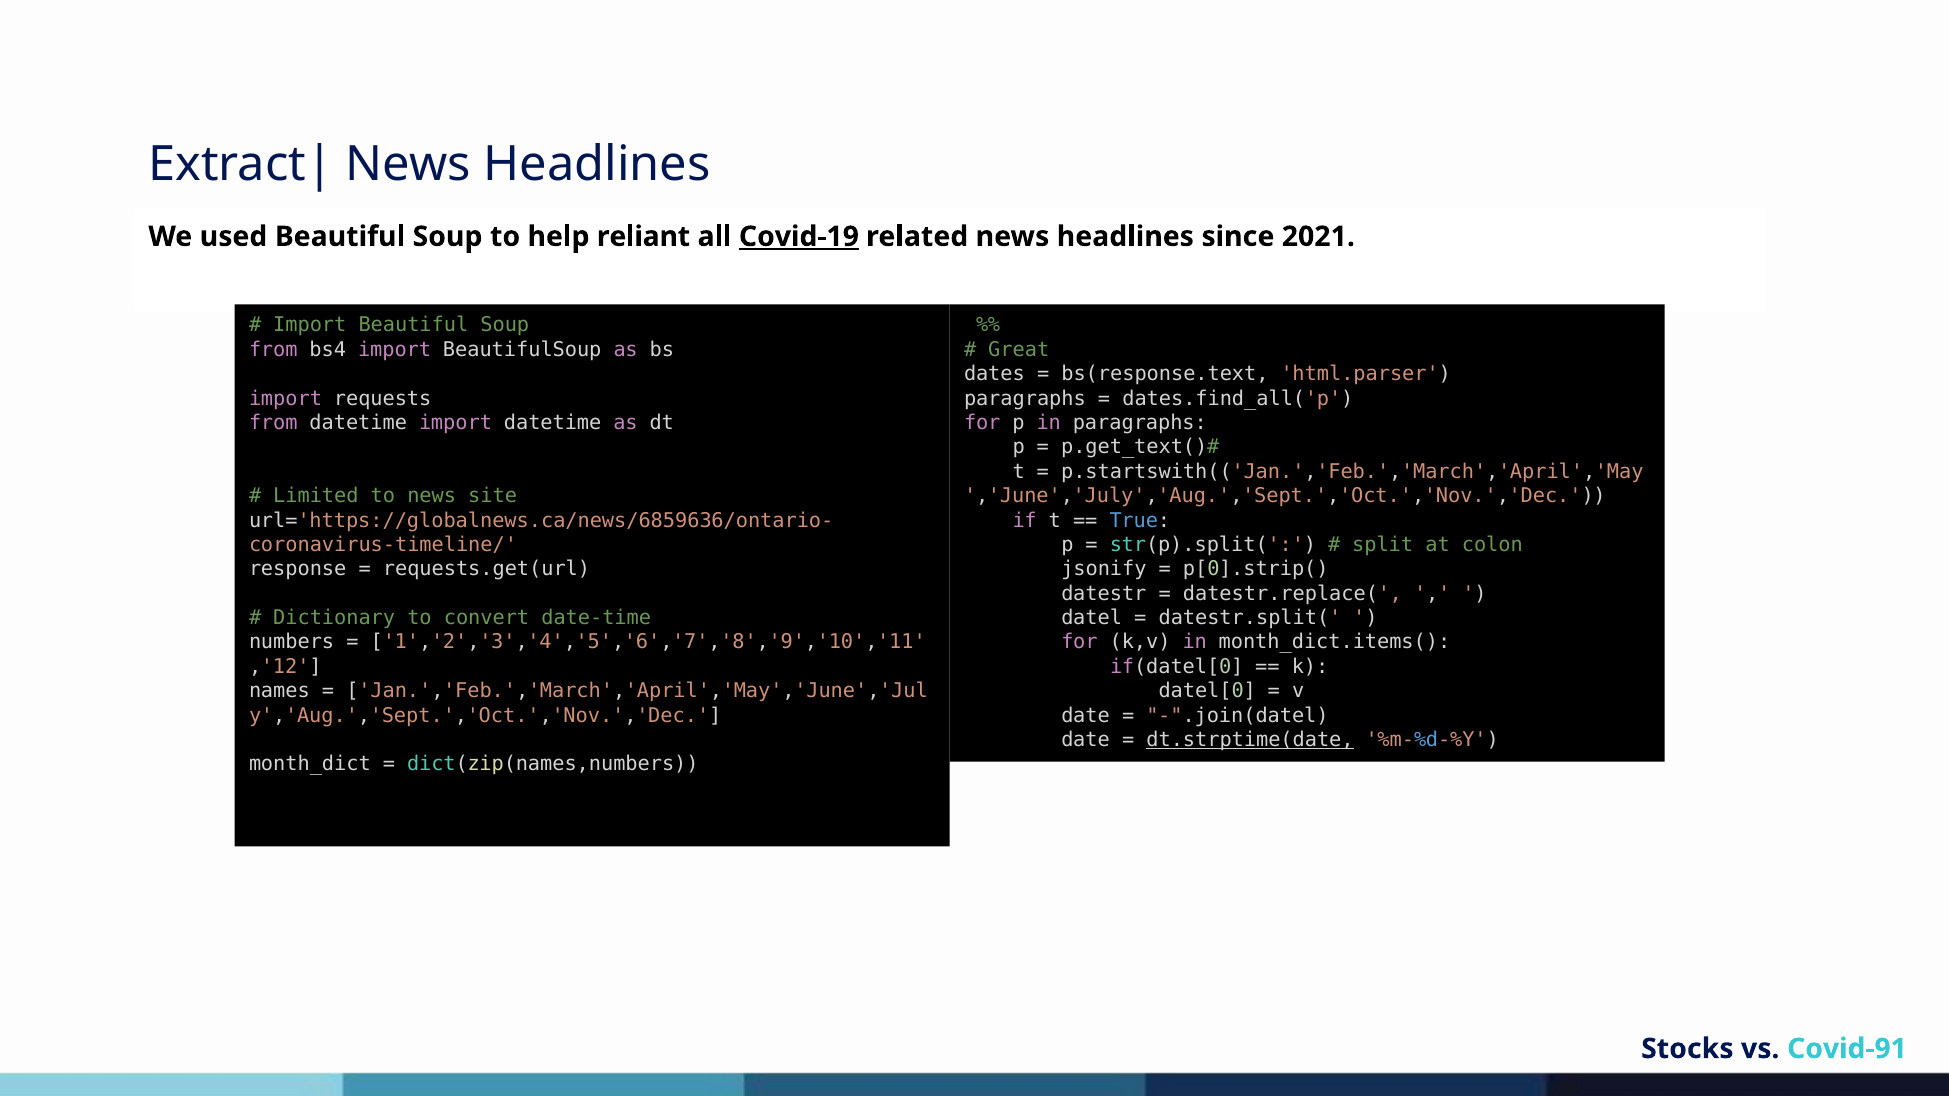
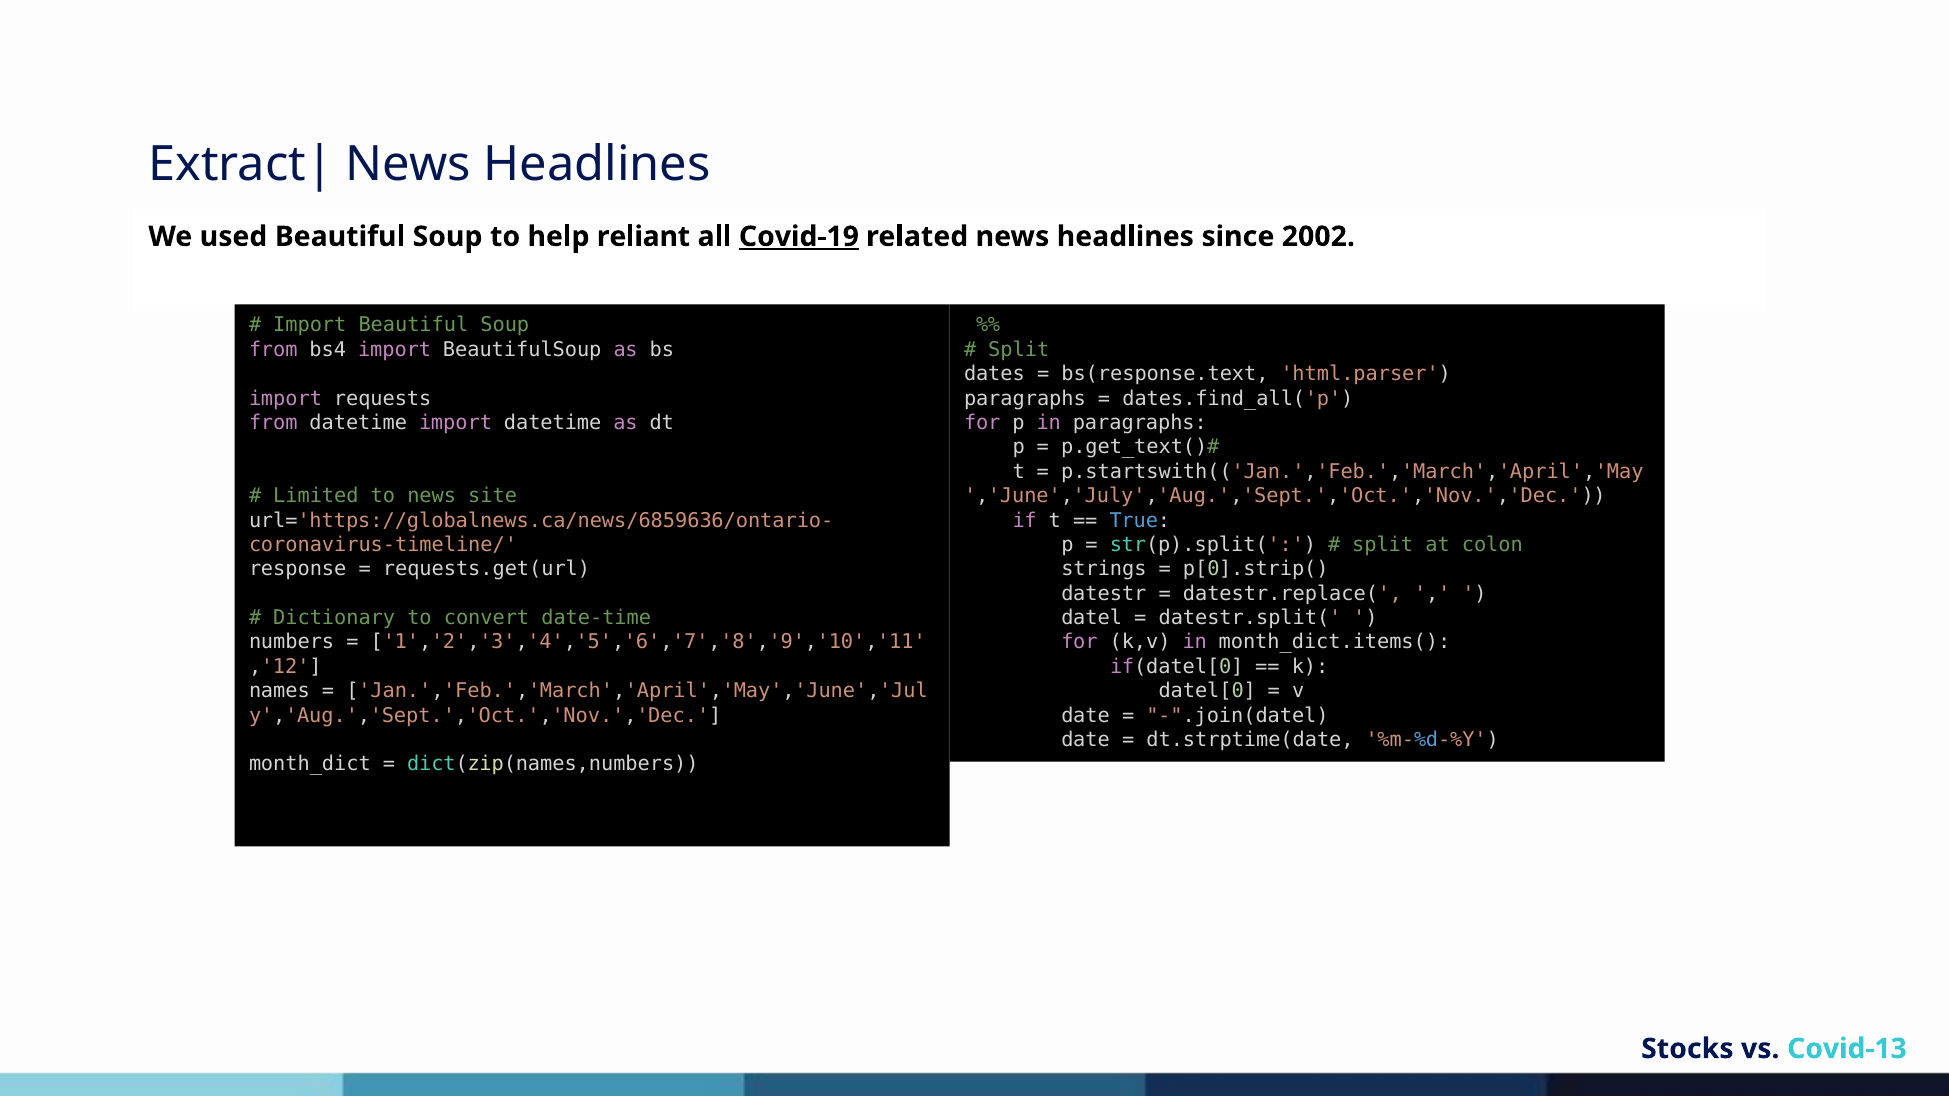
2021: 2021 -> 2002 (1318, 237)
Great: Great -> Split (1019, 350)
jsonify: jsonify -> strings (1104, 569)
dt.strptime(date underline: present -> none (1250, 740)
Covid-91: Covid-91 -> Covid-13 (1847, 1049)
